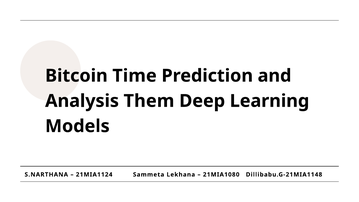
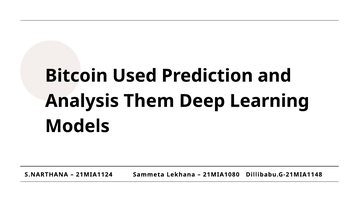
Time: Time -> Used (135, 76)
